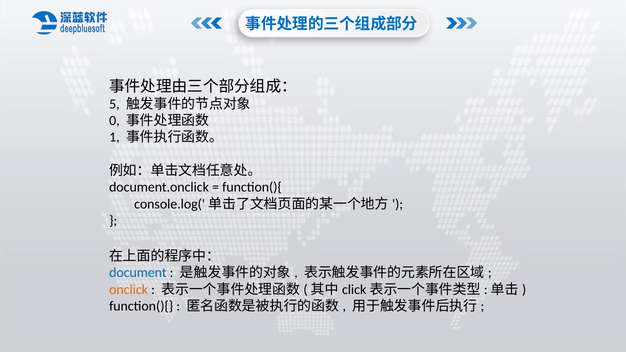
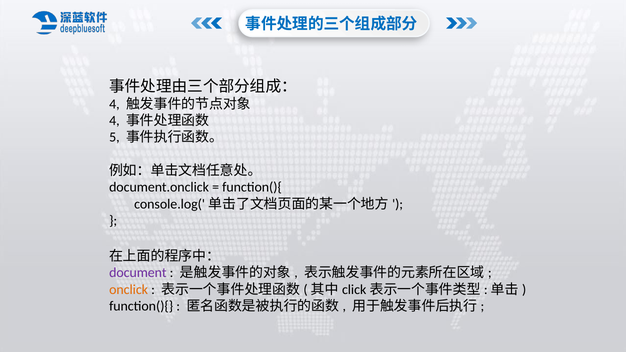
5: 5 -> 4 (114, 104)
0: 0 -> 4 (114, 121)
1: 1 -> 5 (114, 137)
document colour: blue -> purple (138, 273)
